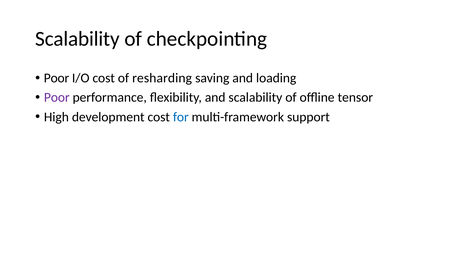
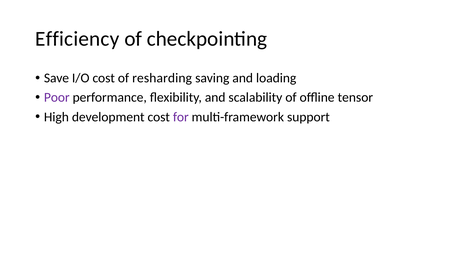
Scalability: Scalability -> Efficiency (77, 39)
Poor: Poor -> Save (57, 78)
for colour: blue -> purple (181, 117)
